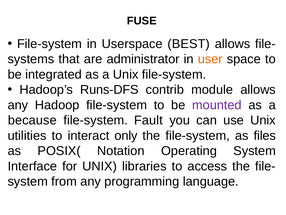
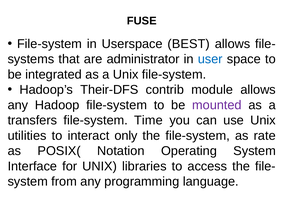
user colour: orange -> blue (210, 59)
Runs-DFS: Runs-DFS -> Their-DFS (109, 90)
because: because -> transfers (32, 120)
Fault: Fault -> Time (148, 120)
files: files -> rate (265, 135)
